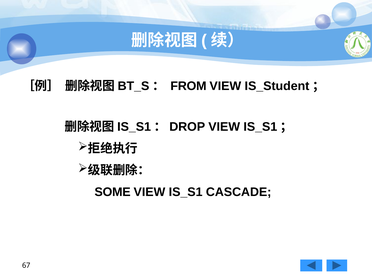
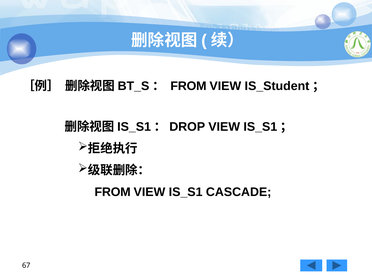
SOME: SOME -> FROM (113, 192)
